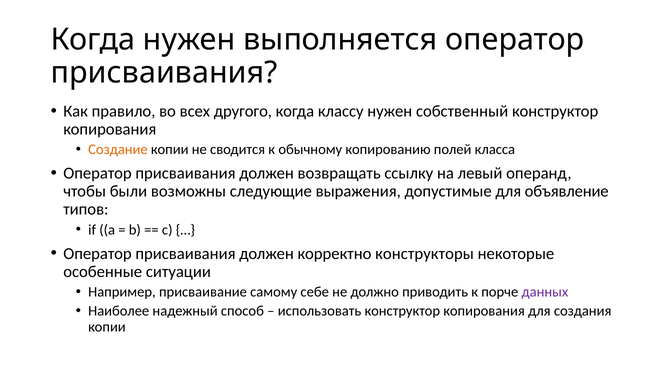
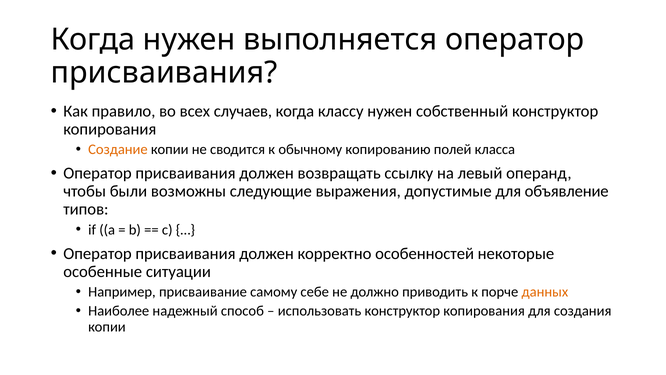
другого: другого -> случаев (243, 111)
конструкторы: конструкторы -> особенностей (425, 253)
данных colour: purple -> orange (545, 292)
